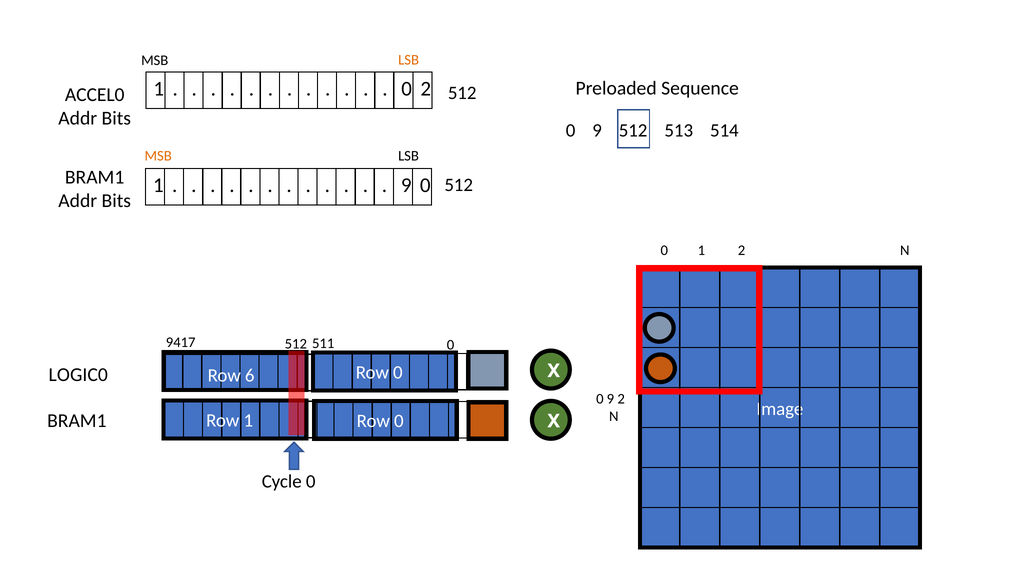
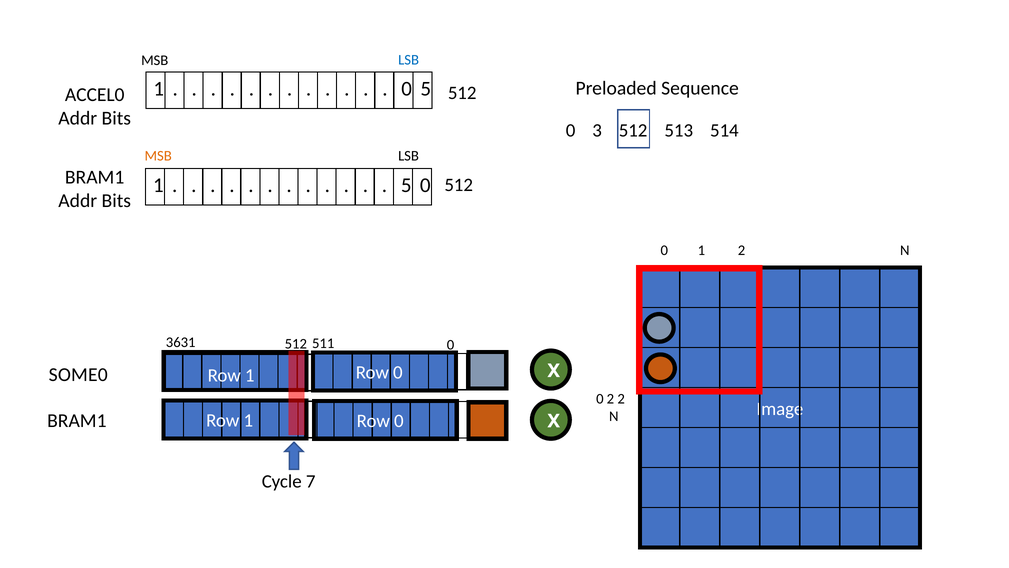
LSB colour: orange -> blue (409, 60)
0 2: 2 -> 5 (426, 89)
9: 9 -> 3 (597, 130)
9: 9 -> 5 (406, 185)
9417: 9417 -> 3631 (181, 342)
LOGIC0: LOGIC0 -> SOME0 (78, 375)
6: 6 -> 1 (250, 375)
9: 9 -> 2 (610, 398)
Cycle 0: 0 -> 7 (311, 481)
